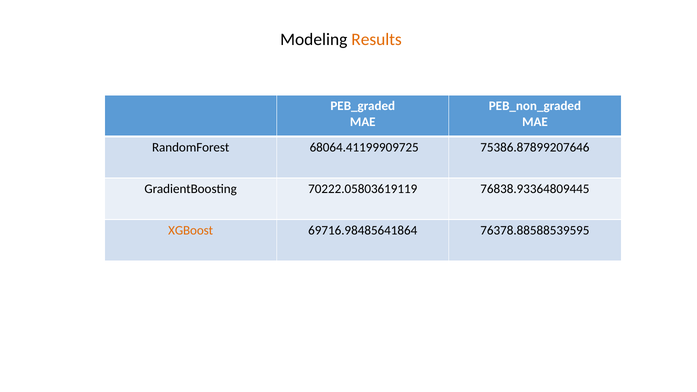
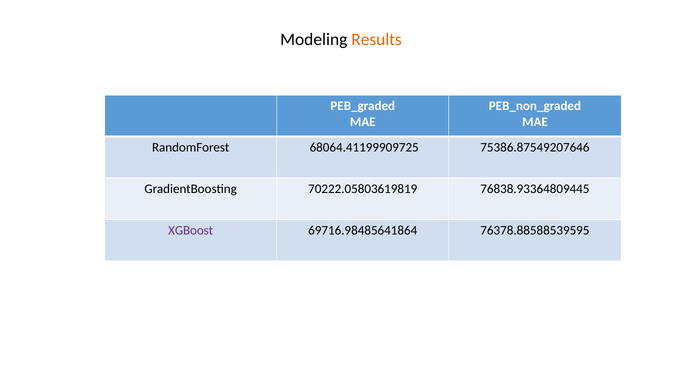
75386.87899207646: 75386.87899207646 -> 75386.87549207646 (535, 147)
70222.05803619119: 70222.05803619119 -> 70222.05803619819 (363, 189)
XGBoost colour: orange -> purple (191, 230)
